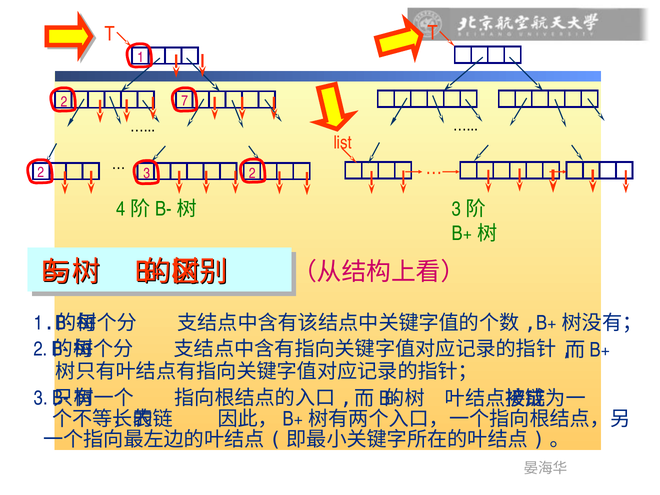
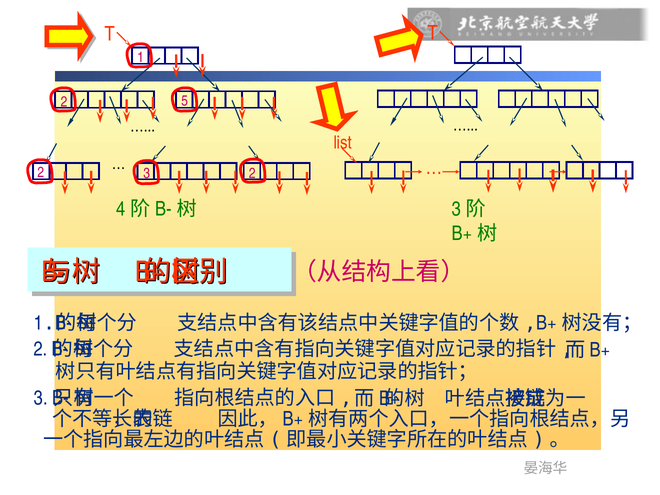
7: 7 -> 5 (185, 101)
